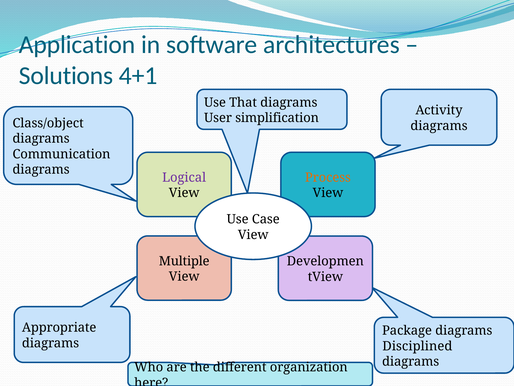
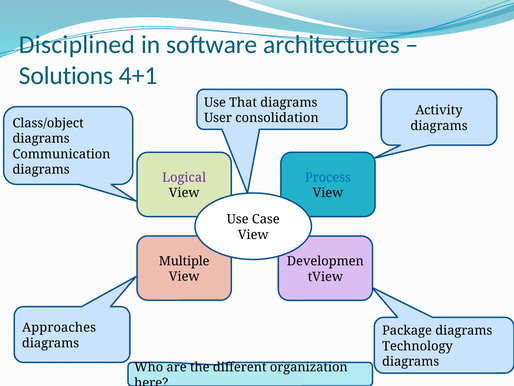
Application: Application -> Disciplined (77, 45)
simplification: simplification -> consolidation (277, 118)
Process colour: orange -> blue (328, 177)
Appropriate: Appropriate -> Approaches (59, 327)
Disciplined: Disciplined -> Technology (417, 346)
